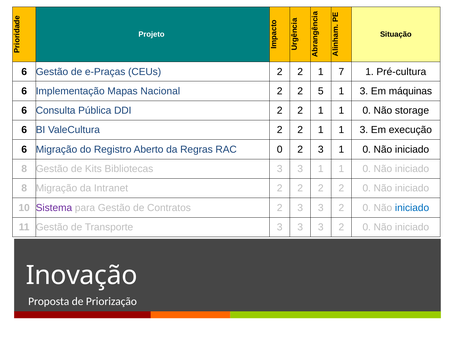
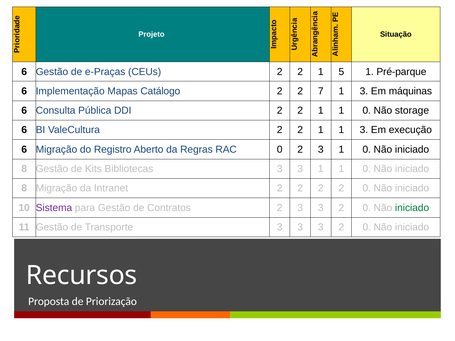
7: 7 -> 5 (341, 72)
Pré-cultura: Pré-cultura -> Pré-parque (401, 72)
Nacional: Nacional -> Catálogo (160, 91)
5: 5 -> 7 (321, 91)
iniciado colour: blue -> green (412, 208)
Inovação: Inovação -> Recursos (82, 276)
